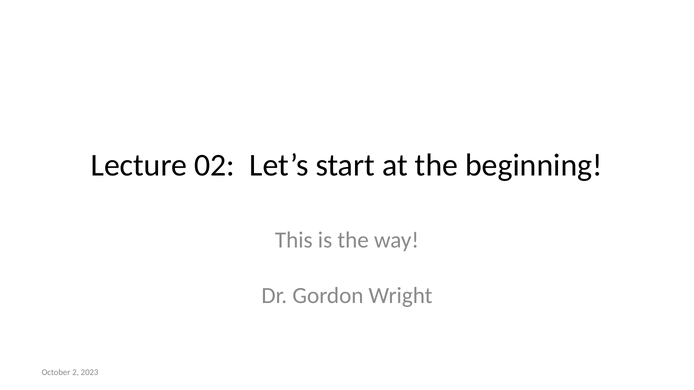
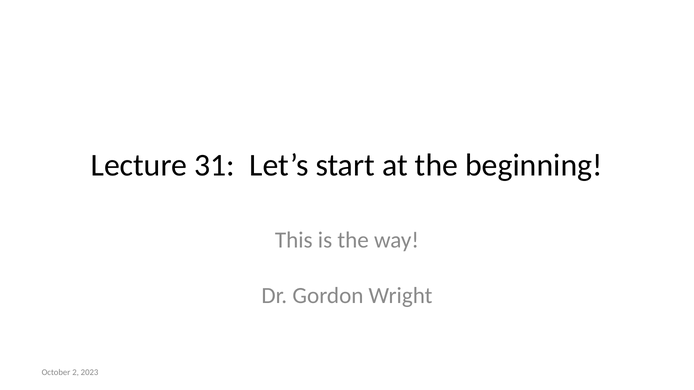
02: 02 -> 31 (215, 165)
